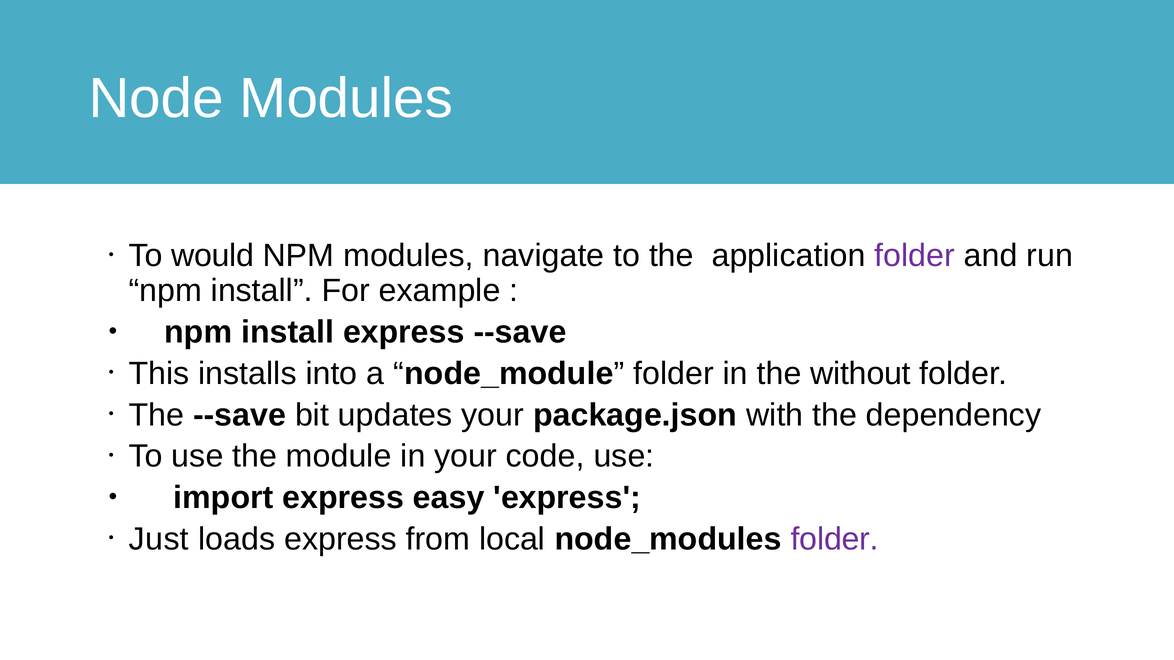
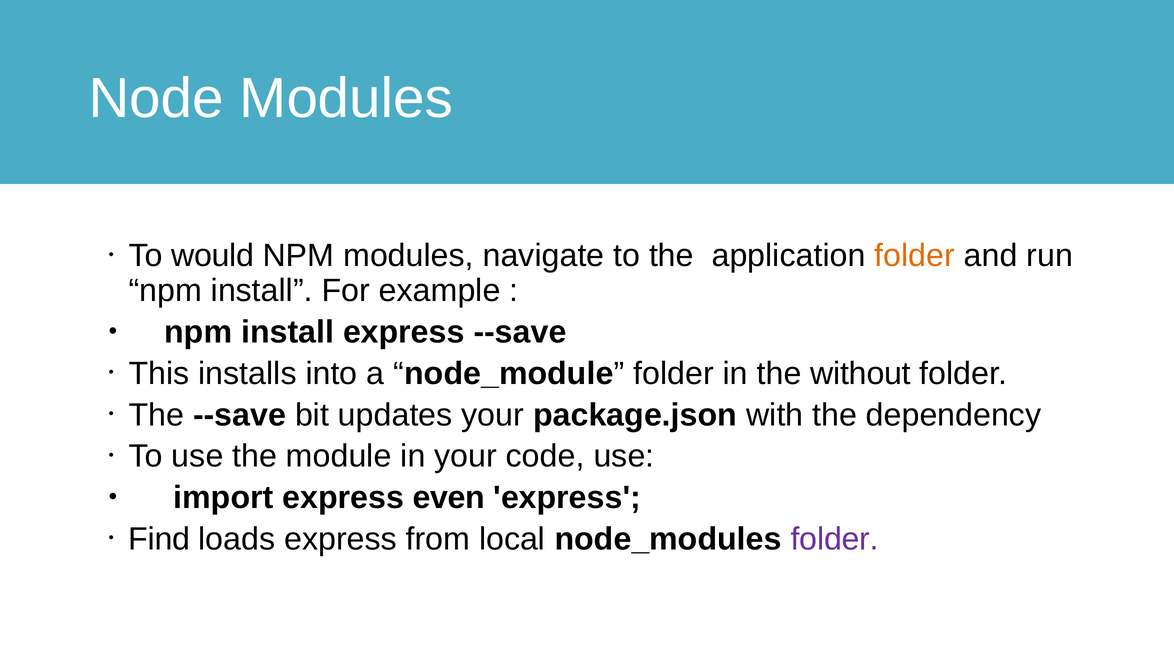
folder colour: purple -> orange (915, 256)
easy: easy -> even (449, 498)
Just: Just -> Find (159, 539)
